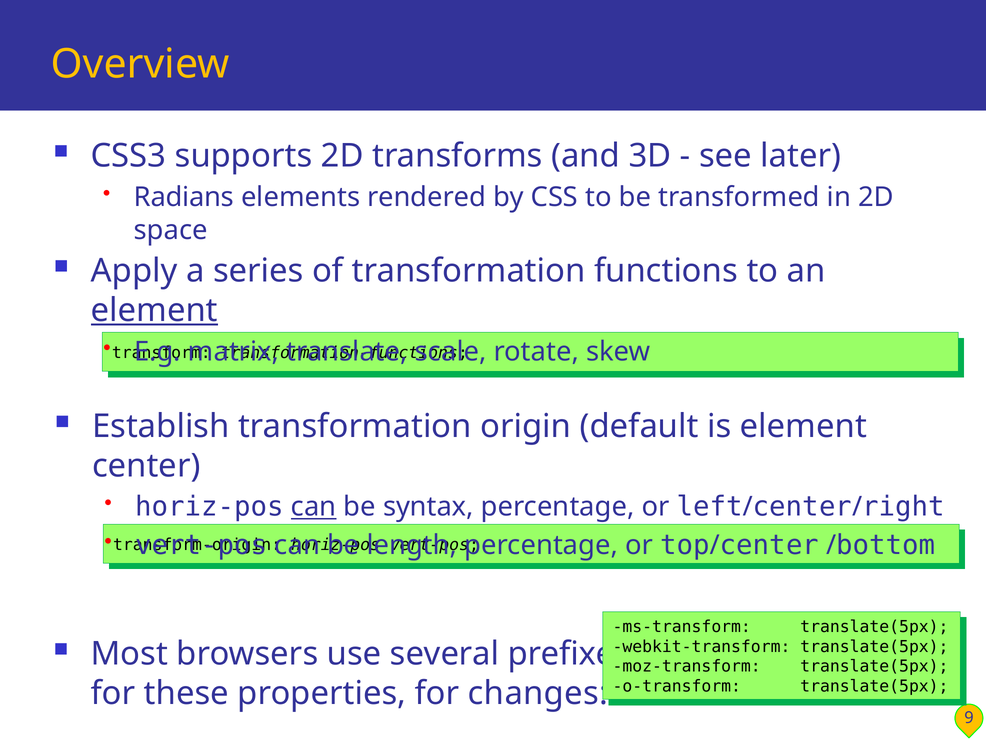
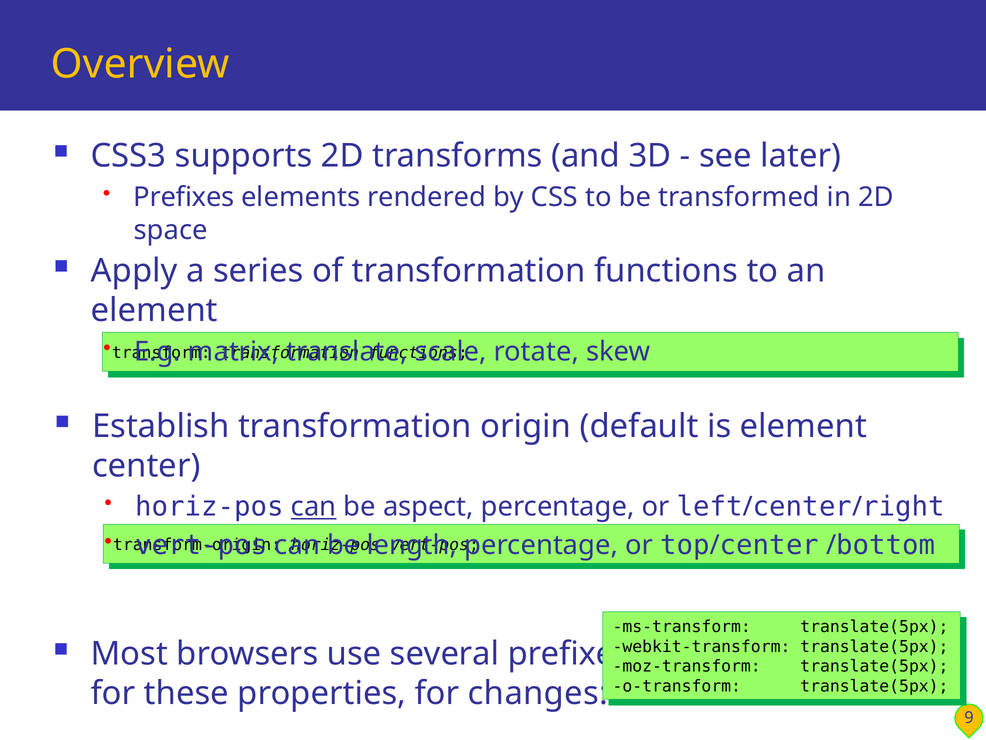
Radians: Radians -> Prefixes (184, 197)
element underline: present -> none (154, 310)
syntax: syntax -> aspect (428, 507)
